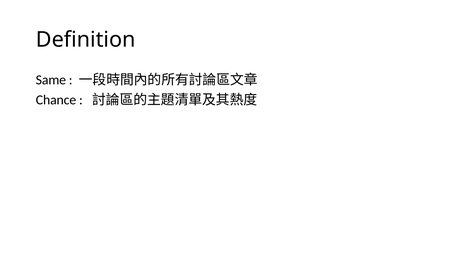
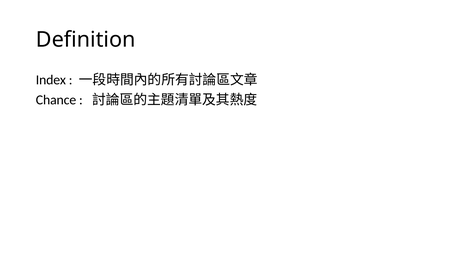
Same: Same -> Index (51, 80)
